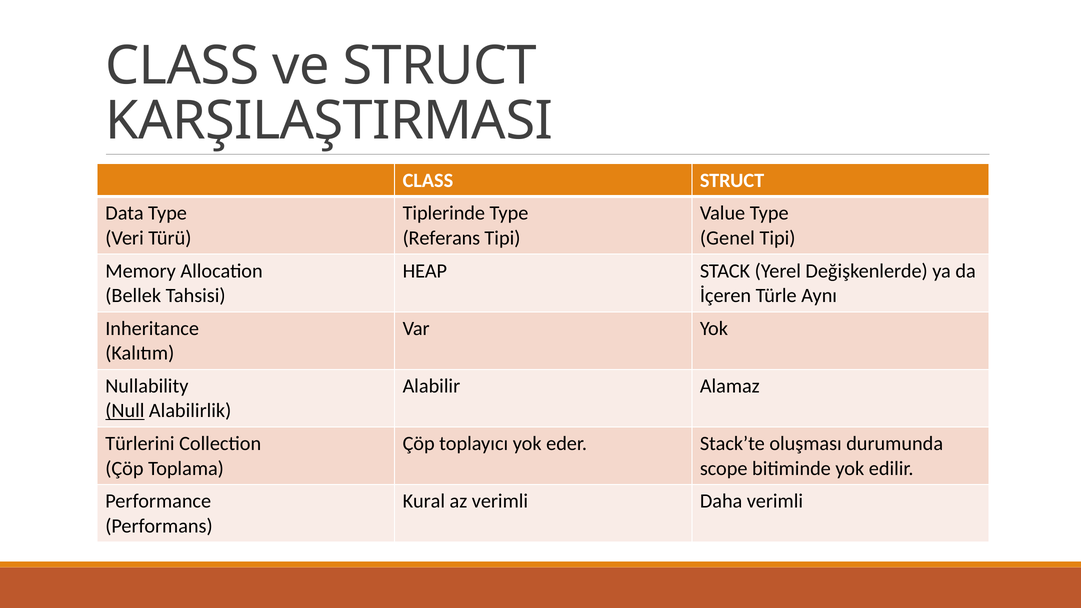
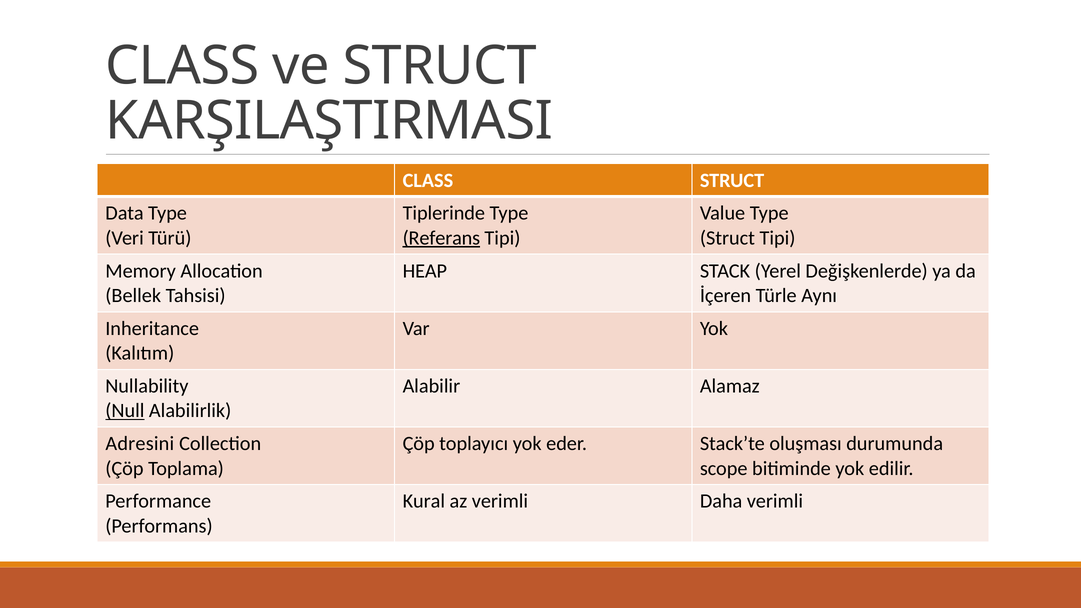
Referans underline: none -> present (441, 238)
Genel: Genel -> Struct (727, 238)
Türlerini: Türlerini -> Adresini (140, 444)
